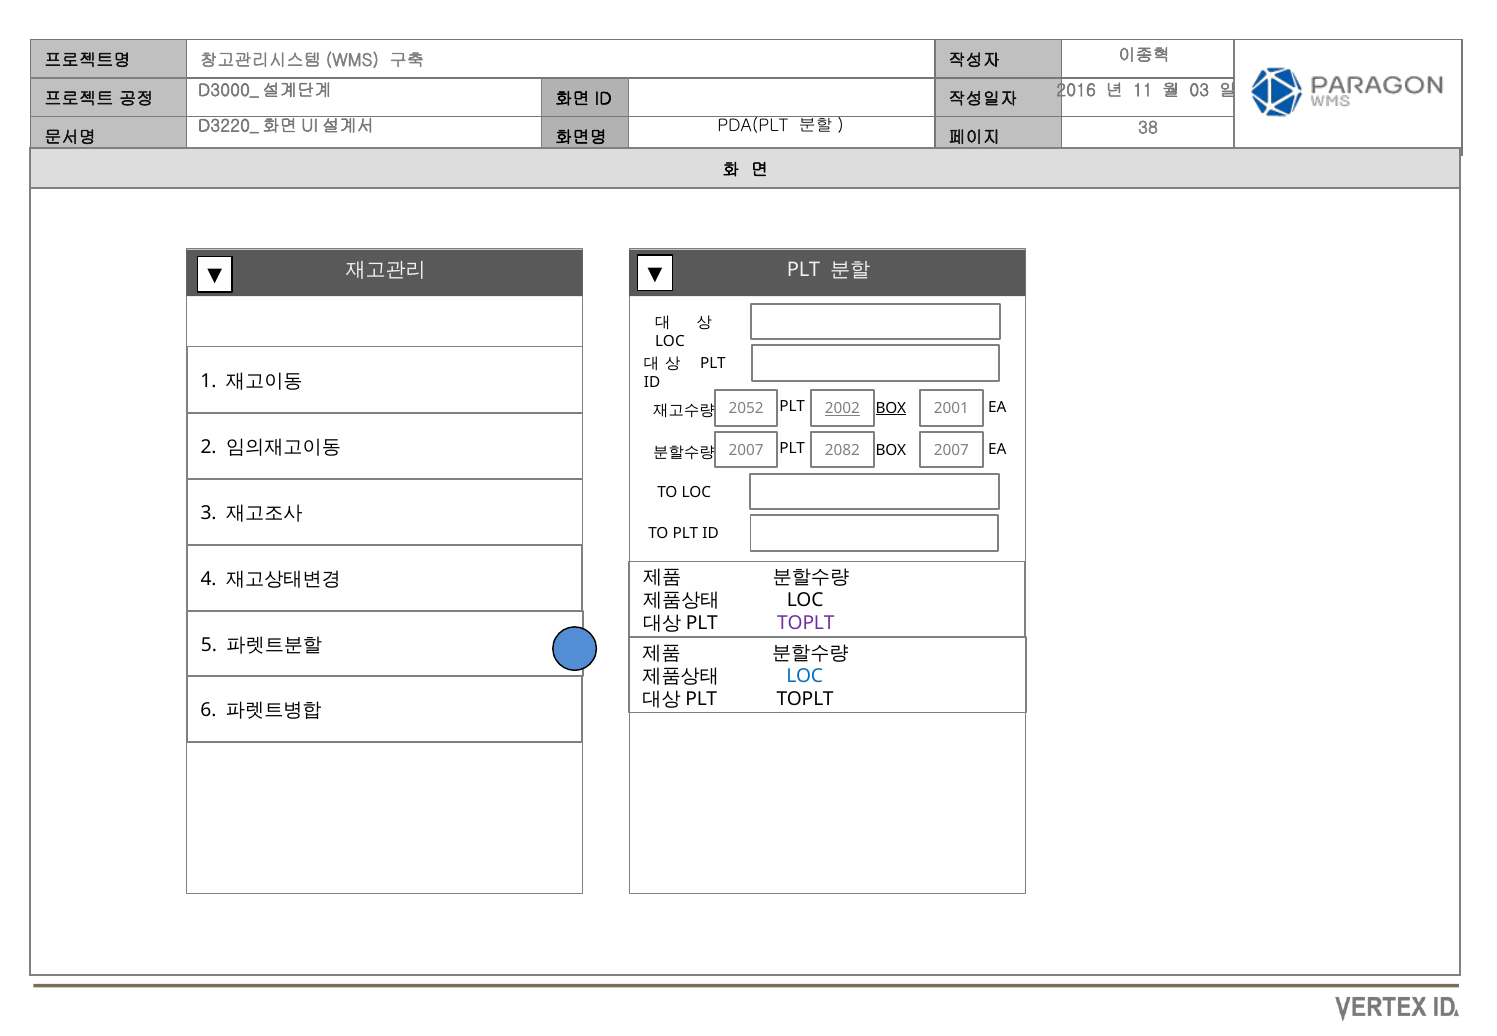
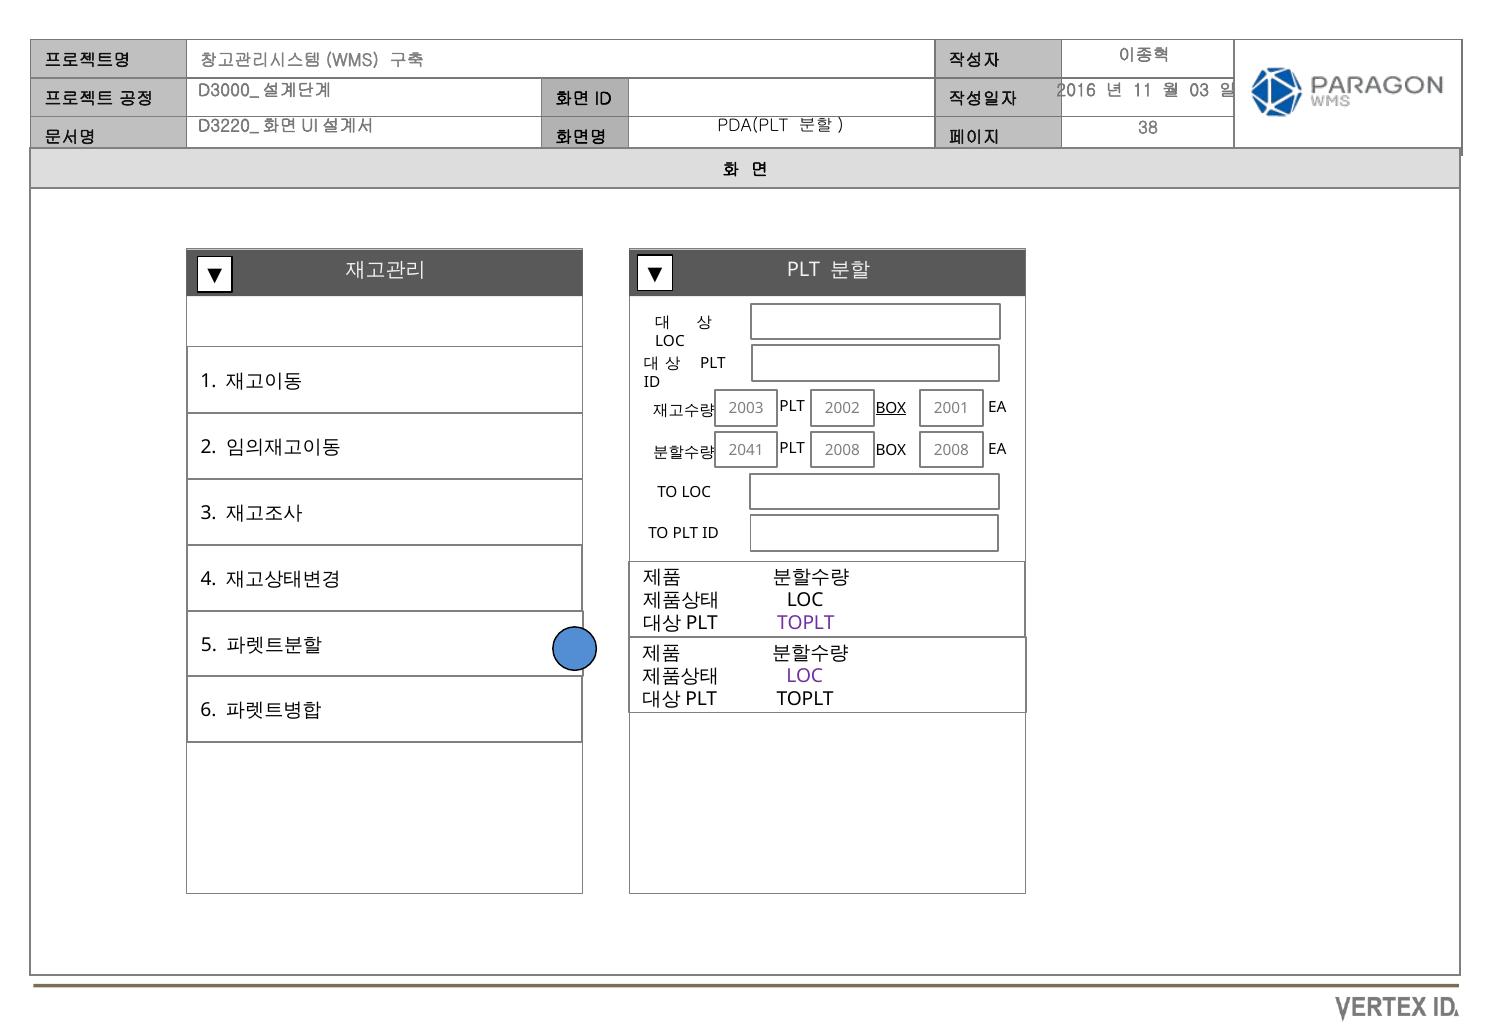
2052: 2052 -> 2003 (746, 409)
2002 underline: present -> none (842, 409)
2007: 2007 -> 2008 (951, 451)
2007: 2007 -> 2041 (746, 451)
2082: 2082 -> 2008 (842, 451)
LOC colour: blue -> purple (805, 676)
